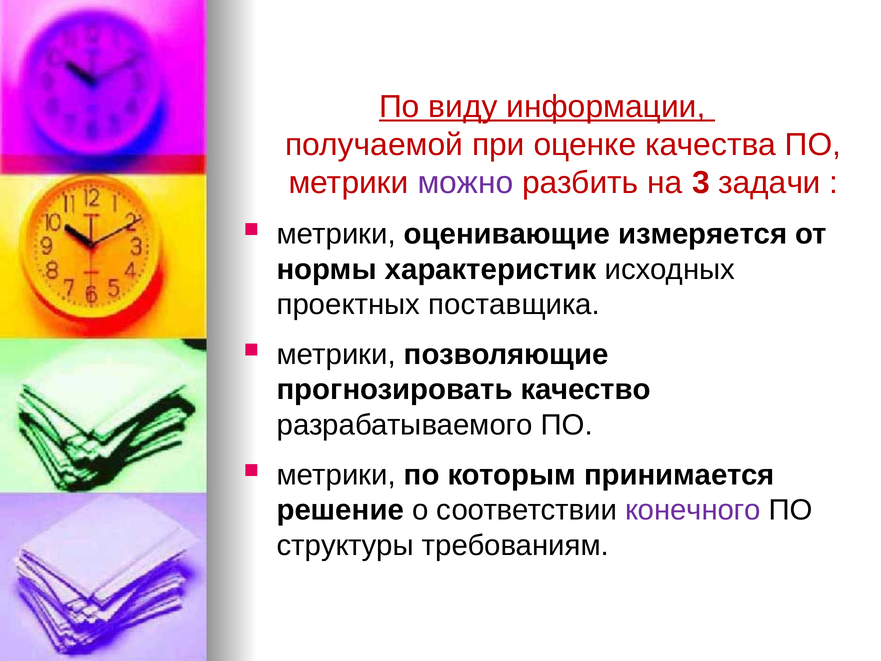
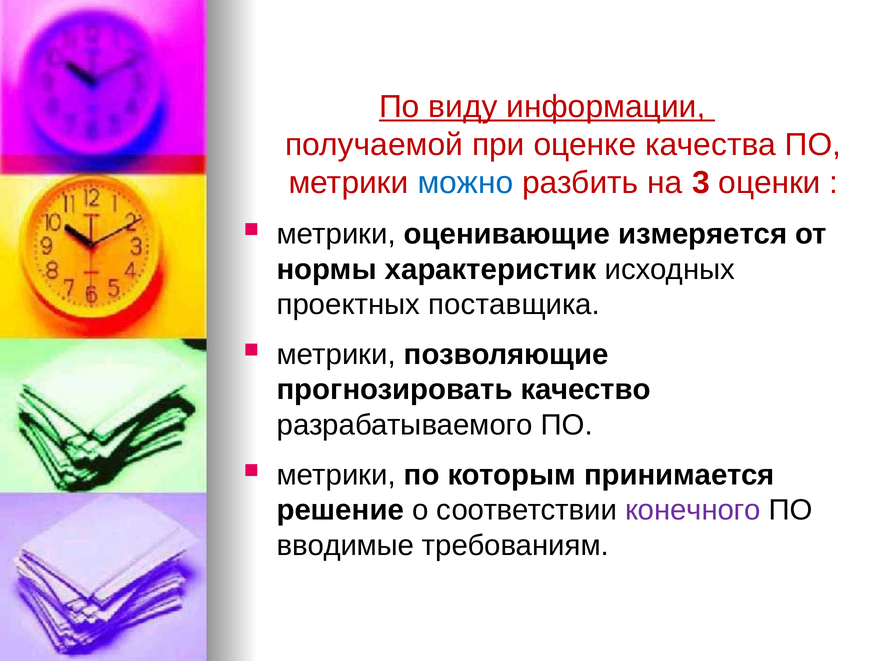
можно colour: purple -> blue (465, 183)
задачи: задачи -> оценки (770, 183)
структуры: структуры -> вводимые (345, 545)
